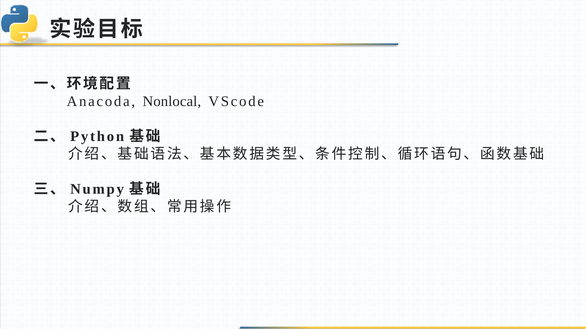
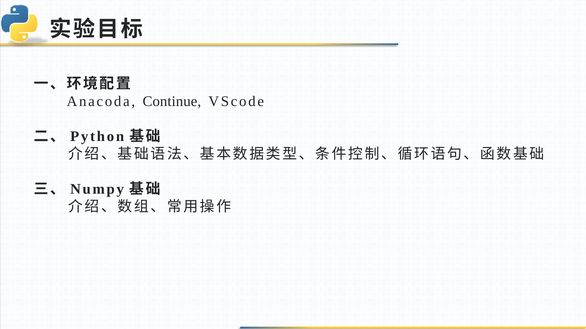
Nonlocal: Nonlocal -> Continue (172, 101)
